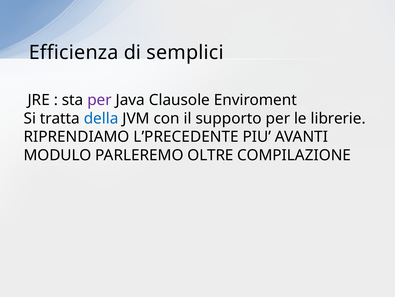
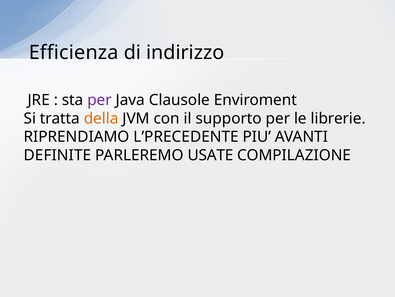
semplici: semplici -> indirizzo (185, 52)
della colour: blue -> orange (101, 118)
MODULO: MODULO -> DEFINITE (57, 155)
OLTRE: OLTRE -> USATE (210, 155)
